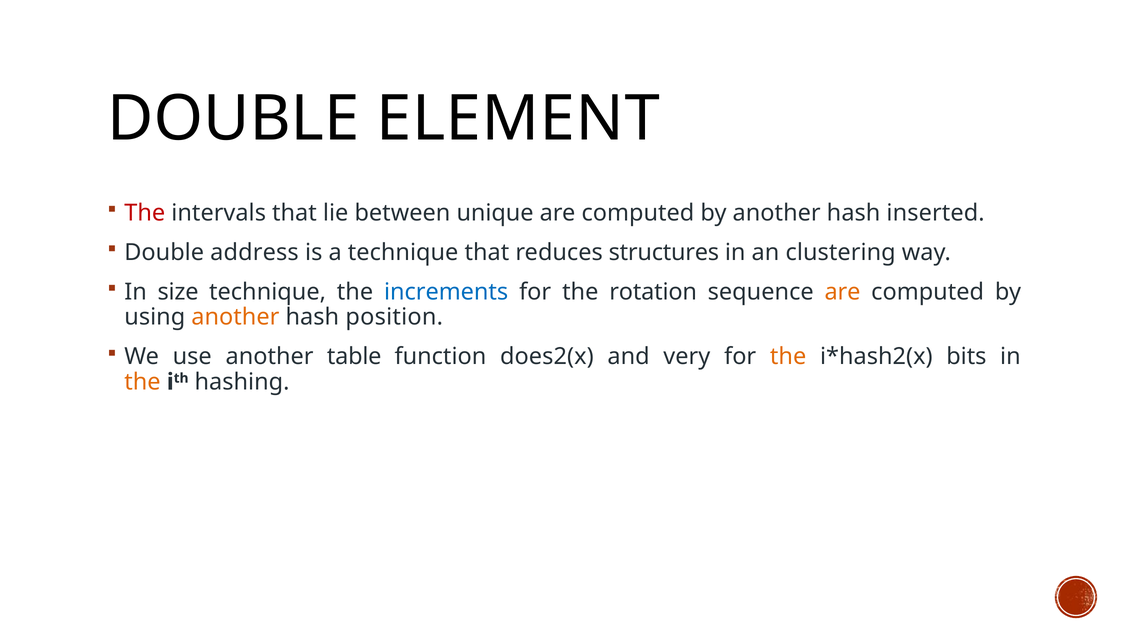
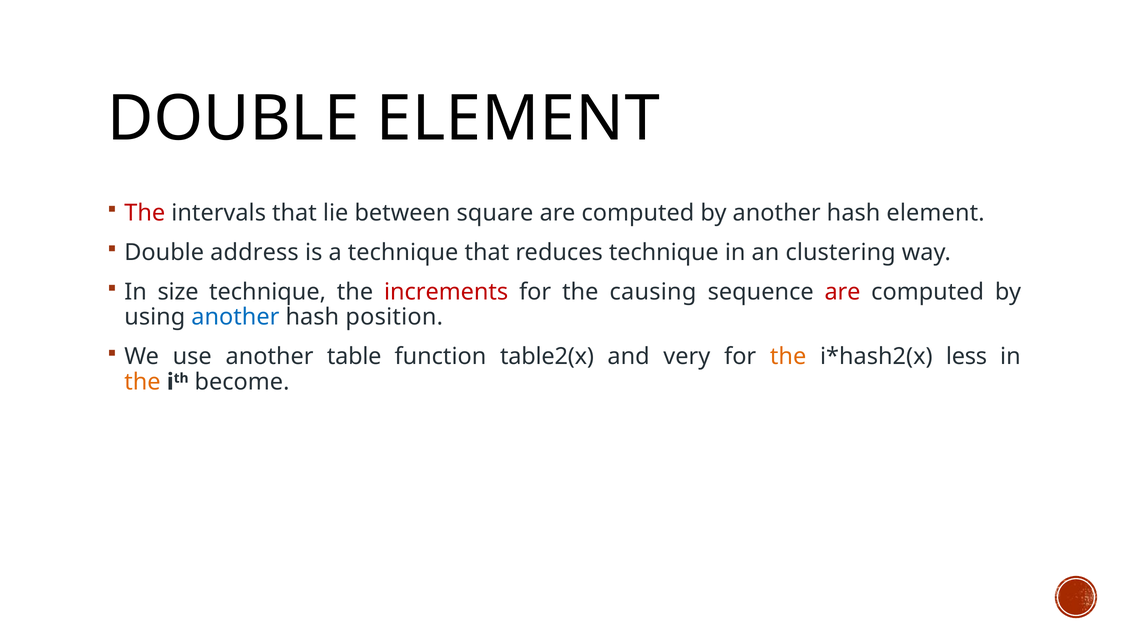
unique: unique -> square (495, 213)
hash inserted: inserted -> element (936, 213)
reduces structures: structures -> technique (664, 253)
increments colour: blue -> red (446, 292)
rotation: rotation -> causing (653, 292)
are colour: orange -> red (843, 292)
another colour: orange -> blue (235, 317)
does2(x: does2(x -> table2(x (547, 357)
bits: bits -> less (967, 357)
hashing: hashing -> become (242, 382)
